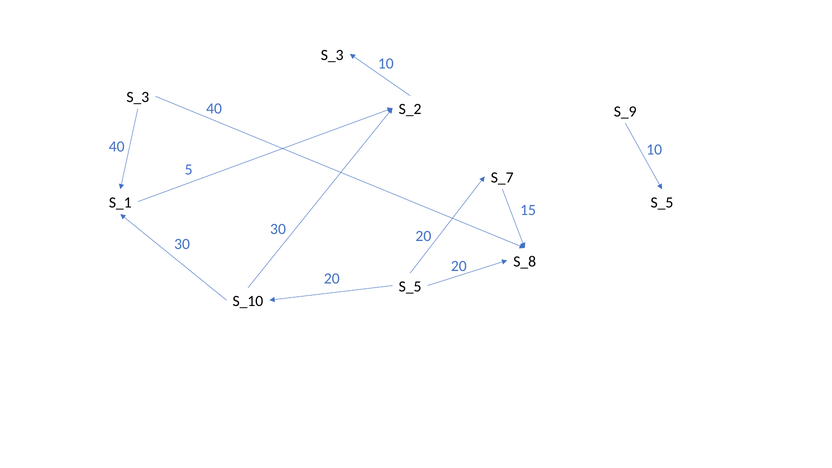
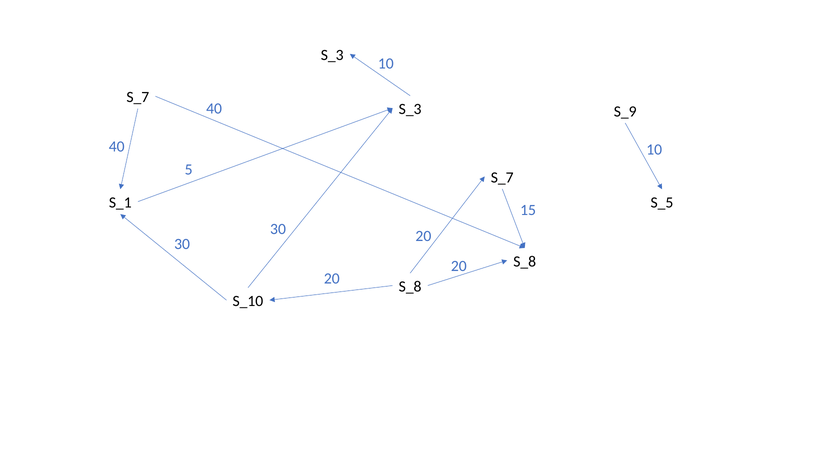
S_3: S_3 -> S_7 (138, 97)
S_2: S_2 -> S_3 (410, 109)
S_5: S_5 -> S_8 (410, 287)
